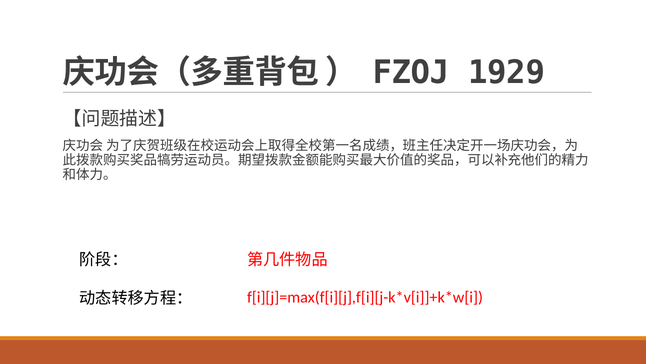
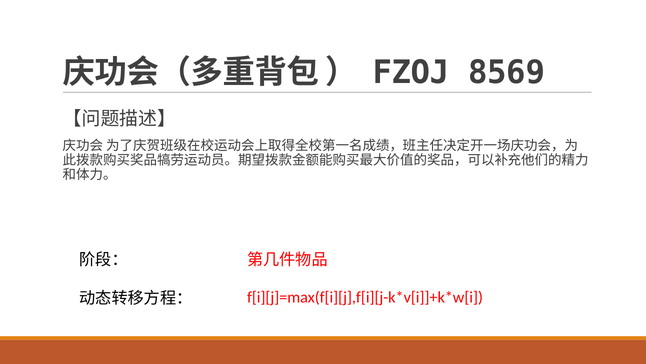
1929: 1929 -> 8569 (507, 72)
